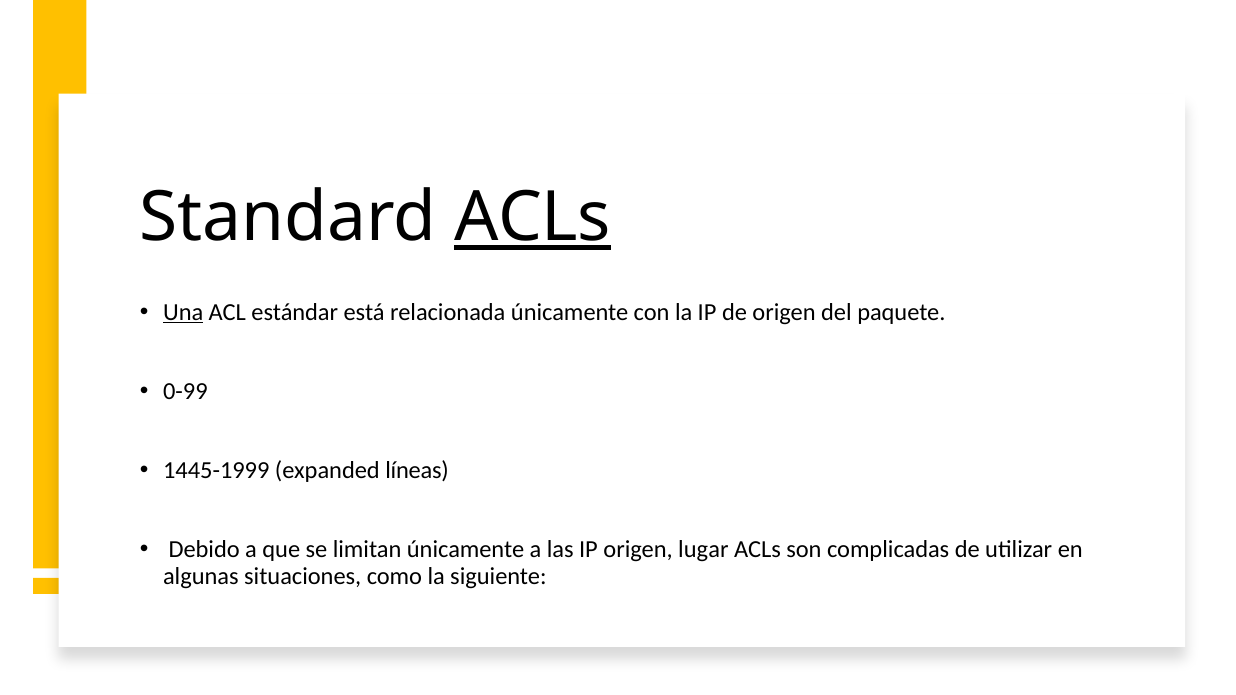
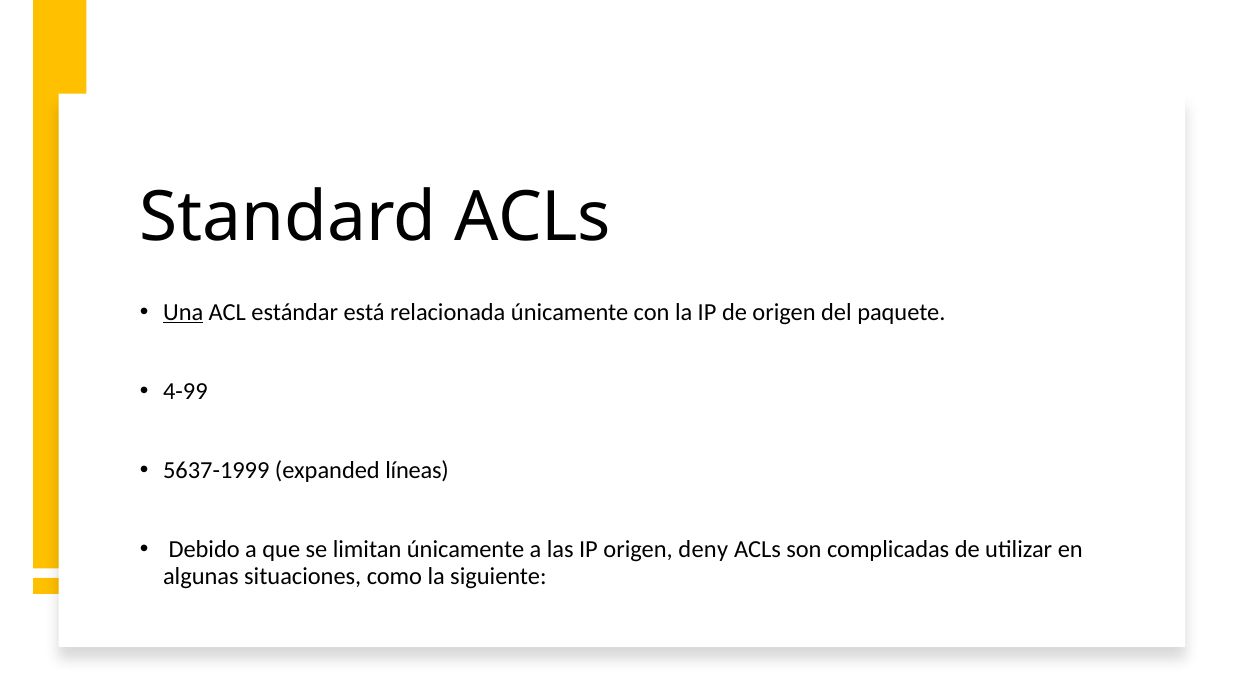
ACLs underline: present -> none (533, 218)
0-99: 0-99 -> 4-99 (185, 391)
1445-1999: 1445-1999 -> 5637-1999 (216, 470)
lugar: lugar -> deny (703, 550)
